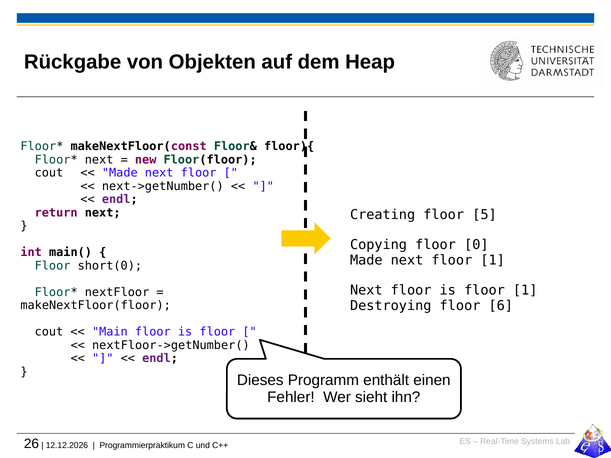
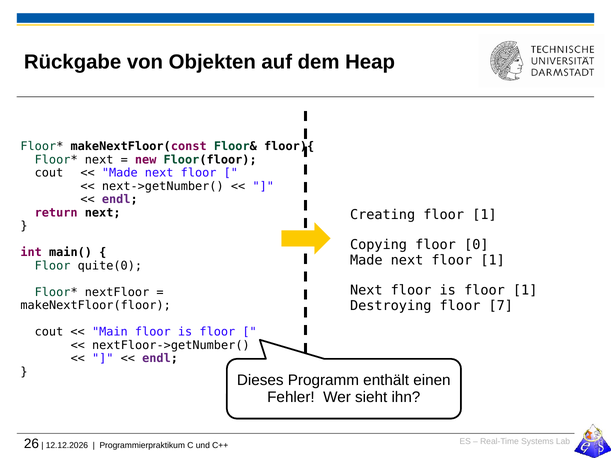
Creating floor 5: 5 -> 1 (484, 215)
short(0: short(0 -> quite(0 (110, 266)
6: 6 -> 7 (501, 306)
